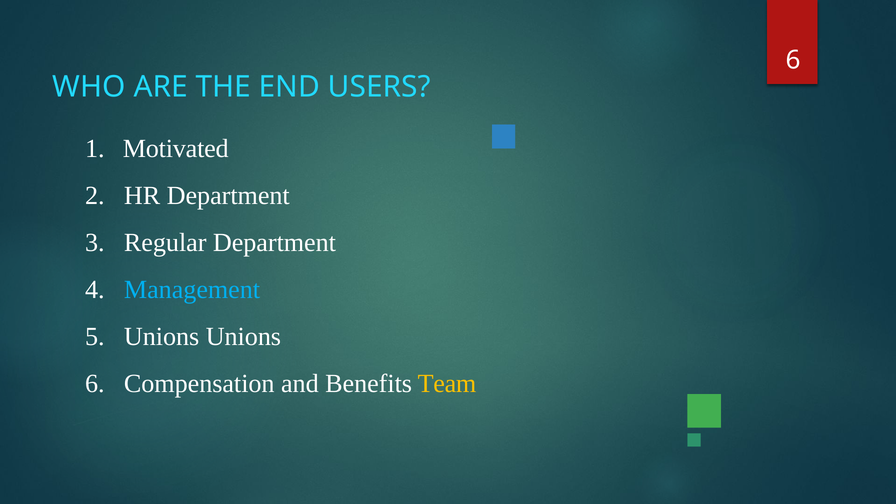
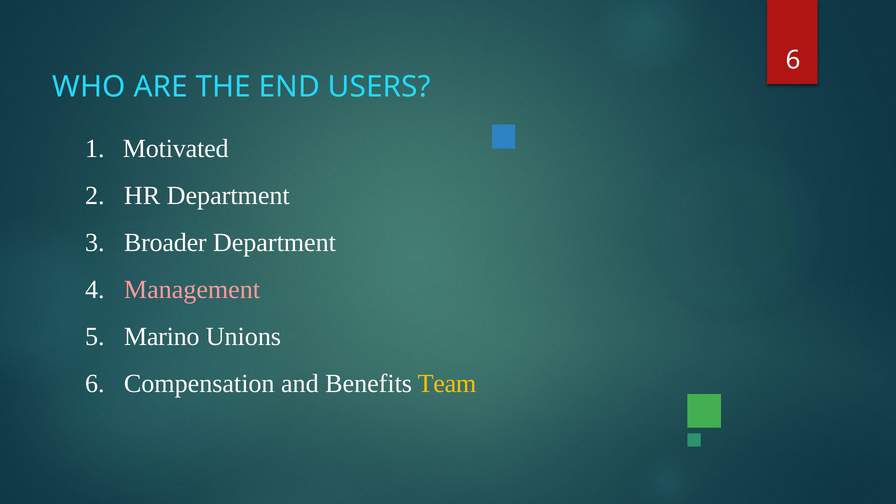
Regular: Regular -> Broader (165, 243)
Management colour: light blue -> pink (192, 290)
Unions: Unions -> Marino (162, 337)
